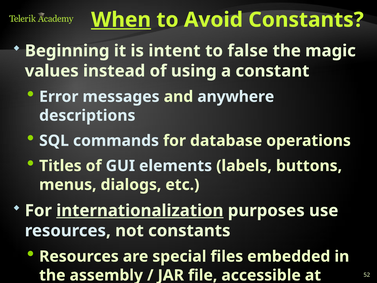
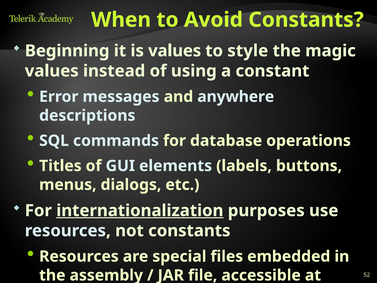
When underline: present -> none (121, 20)
is intent: intent -> values (175, 51)
false: false -> style (248, 51)
